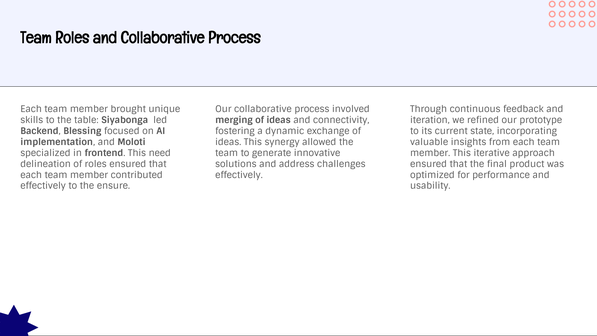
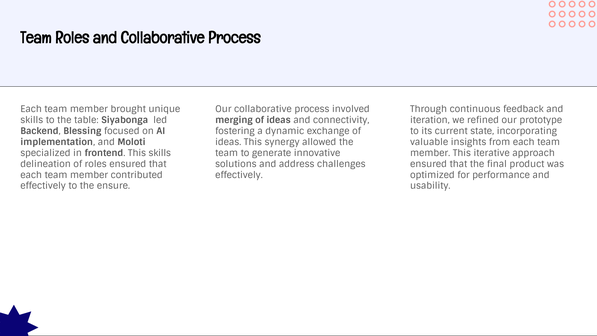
This need: need -> skills (160, 153)
